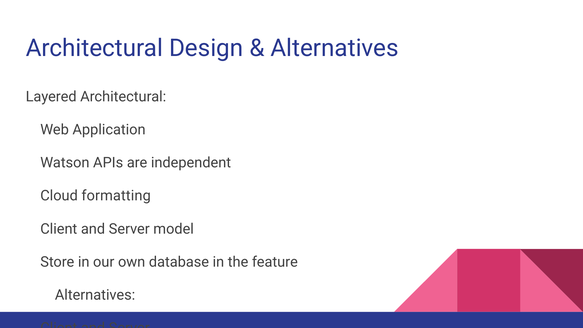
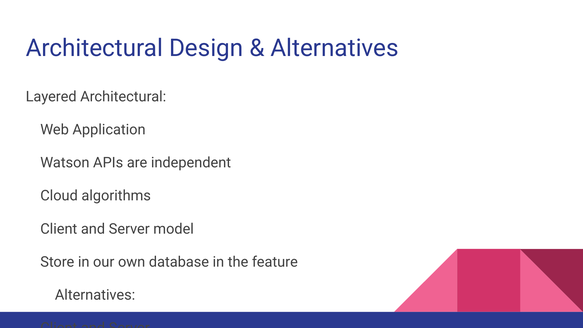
formatting: formatting -> algorithms (116, 196)
